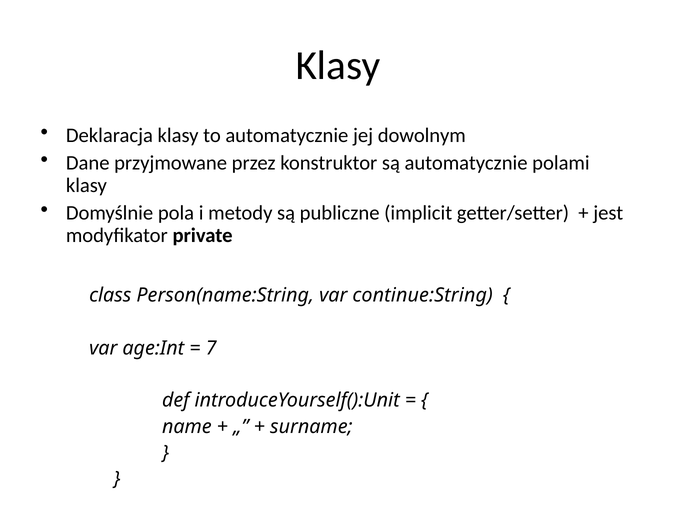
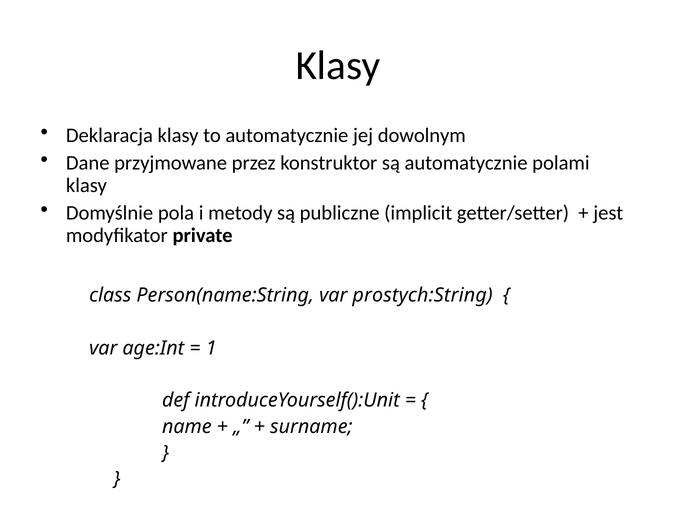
continue:String: continue:String -> prostych:String (423, 295)
7: 7 -> 1 (211, 348)
